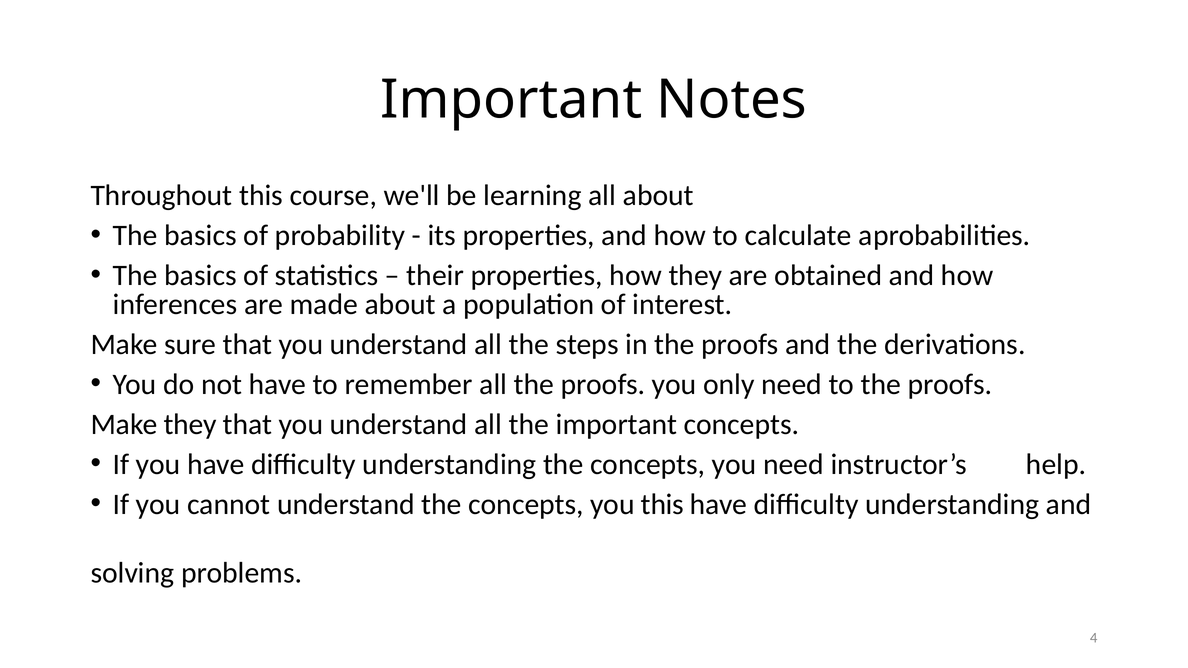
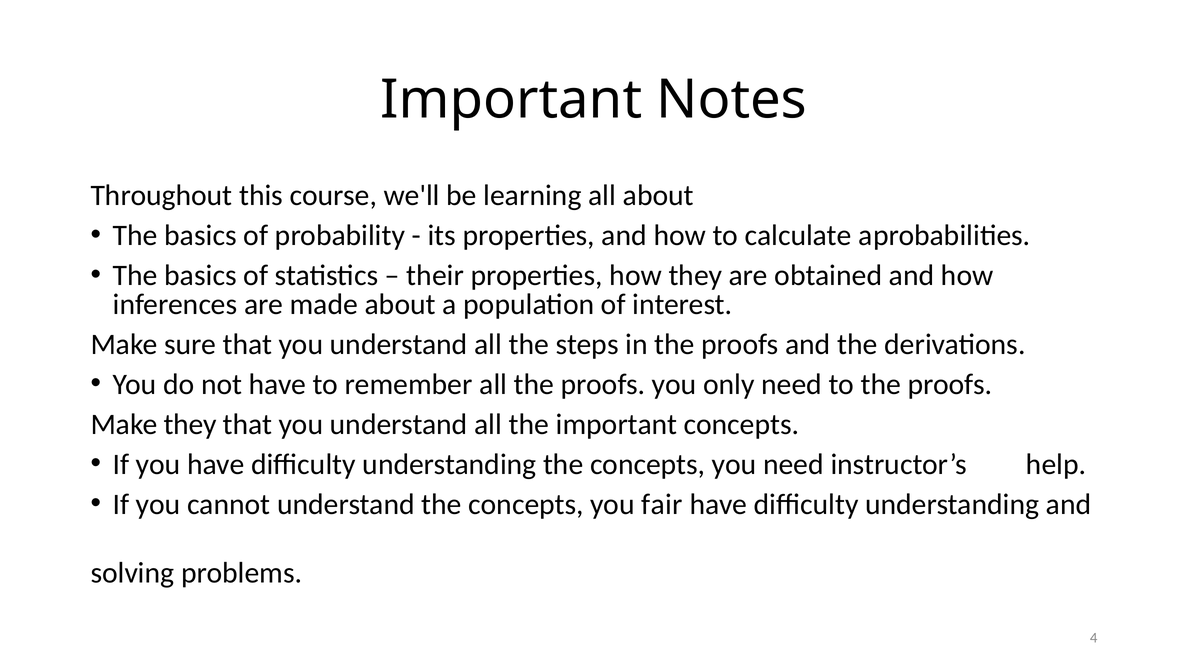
you this: this -> fair (662, 504)
